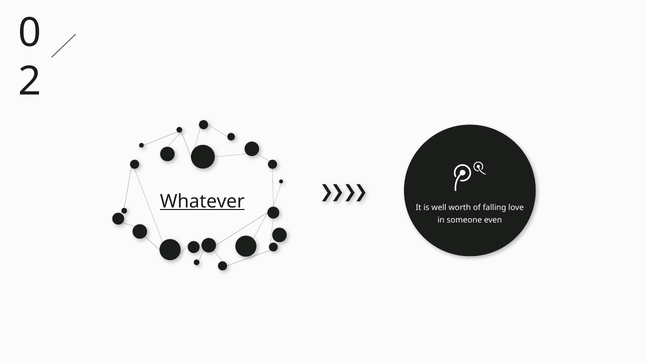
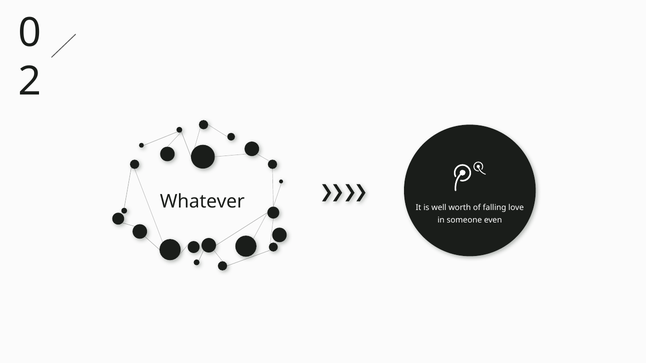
Whatever underline: present -> none (202, 202)
